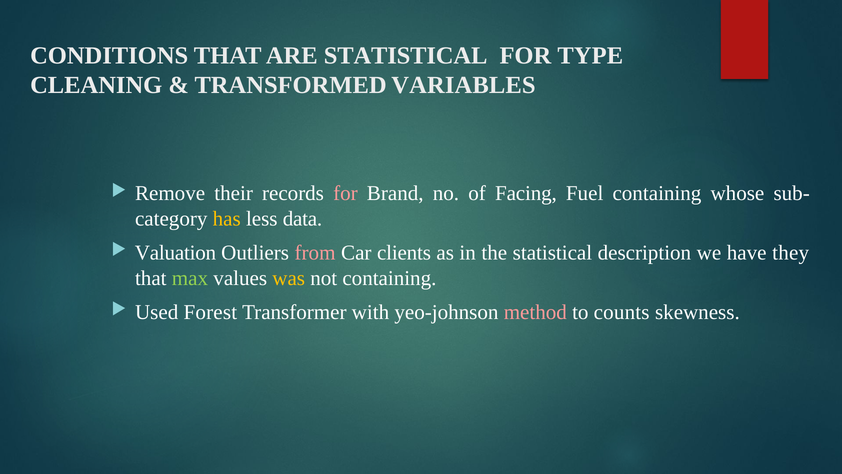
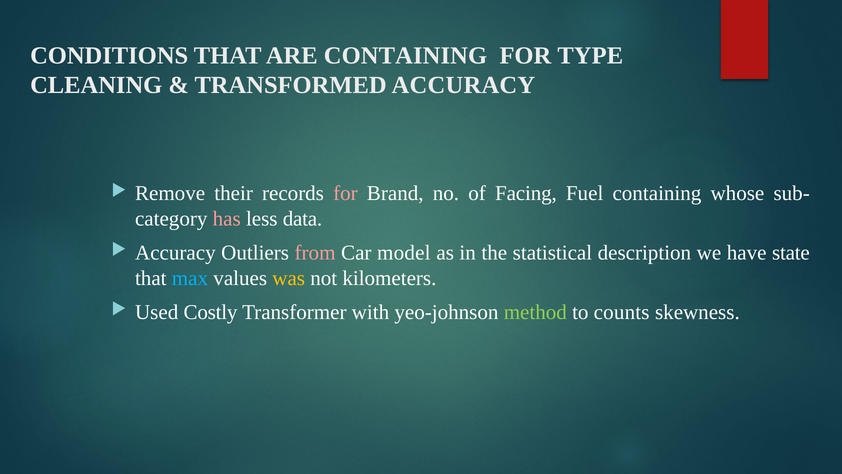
ARE STATISTICAL: STATISTICAL -> CONTAINING (405, 55)
TRANSFORMED VARIABLES: VARIABLES -> ACCURACY (463, 85)
has colour: yellow -> pink (227, 219)
Valuation: Valuation -> Accuracy (175, 253)
clients: clients -> model (404, 253)
they: they -> state (791, 253)
max colour: light green -> light blue (190, 278)
not containing: containing -> kilometers (389, 278)
Forest: Forest -> Costly (211, 312)
method colour: pink -> light green (535, 312)
